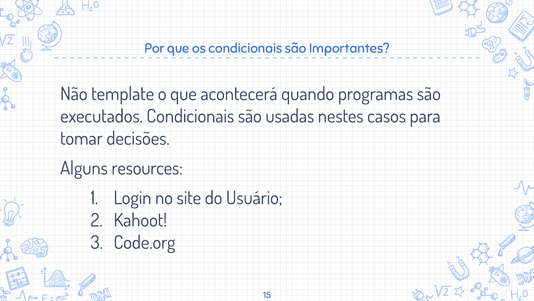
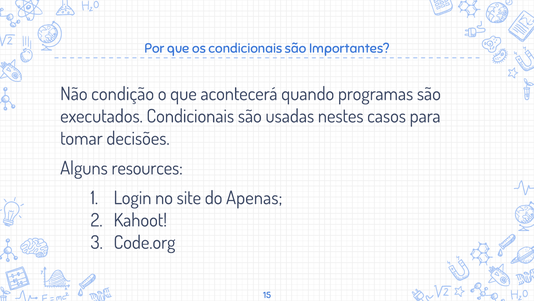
template: template -> condição (123, 94)
Usuário: Usuário -> Apenas (254, 198)
